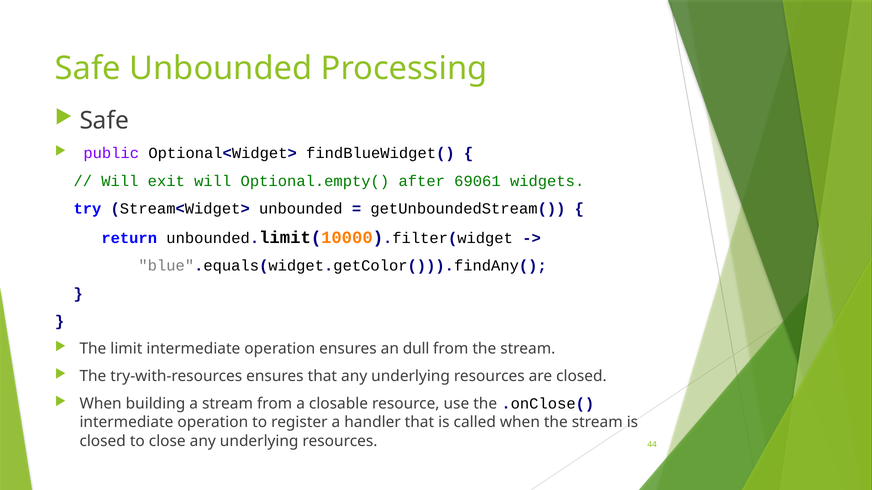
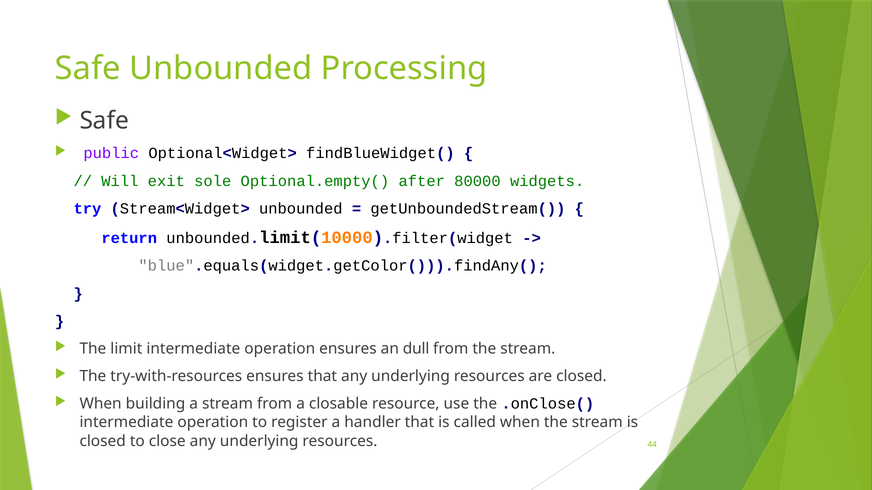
exit will: will -> sole (213, 181)
69061: 69061 -> 80000 (477, 181)
